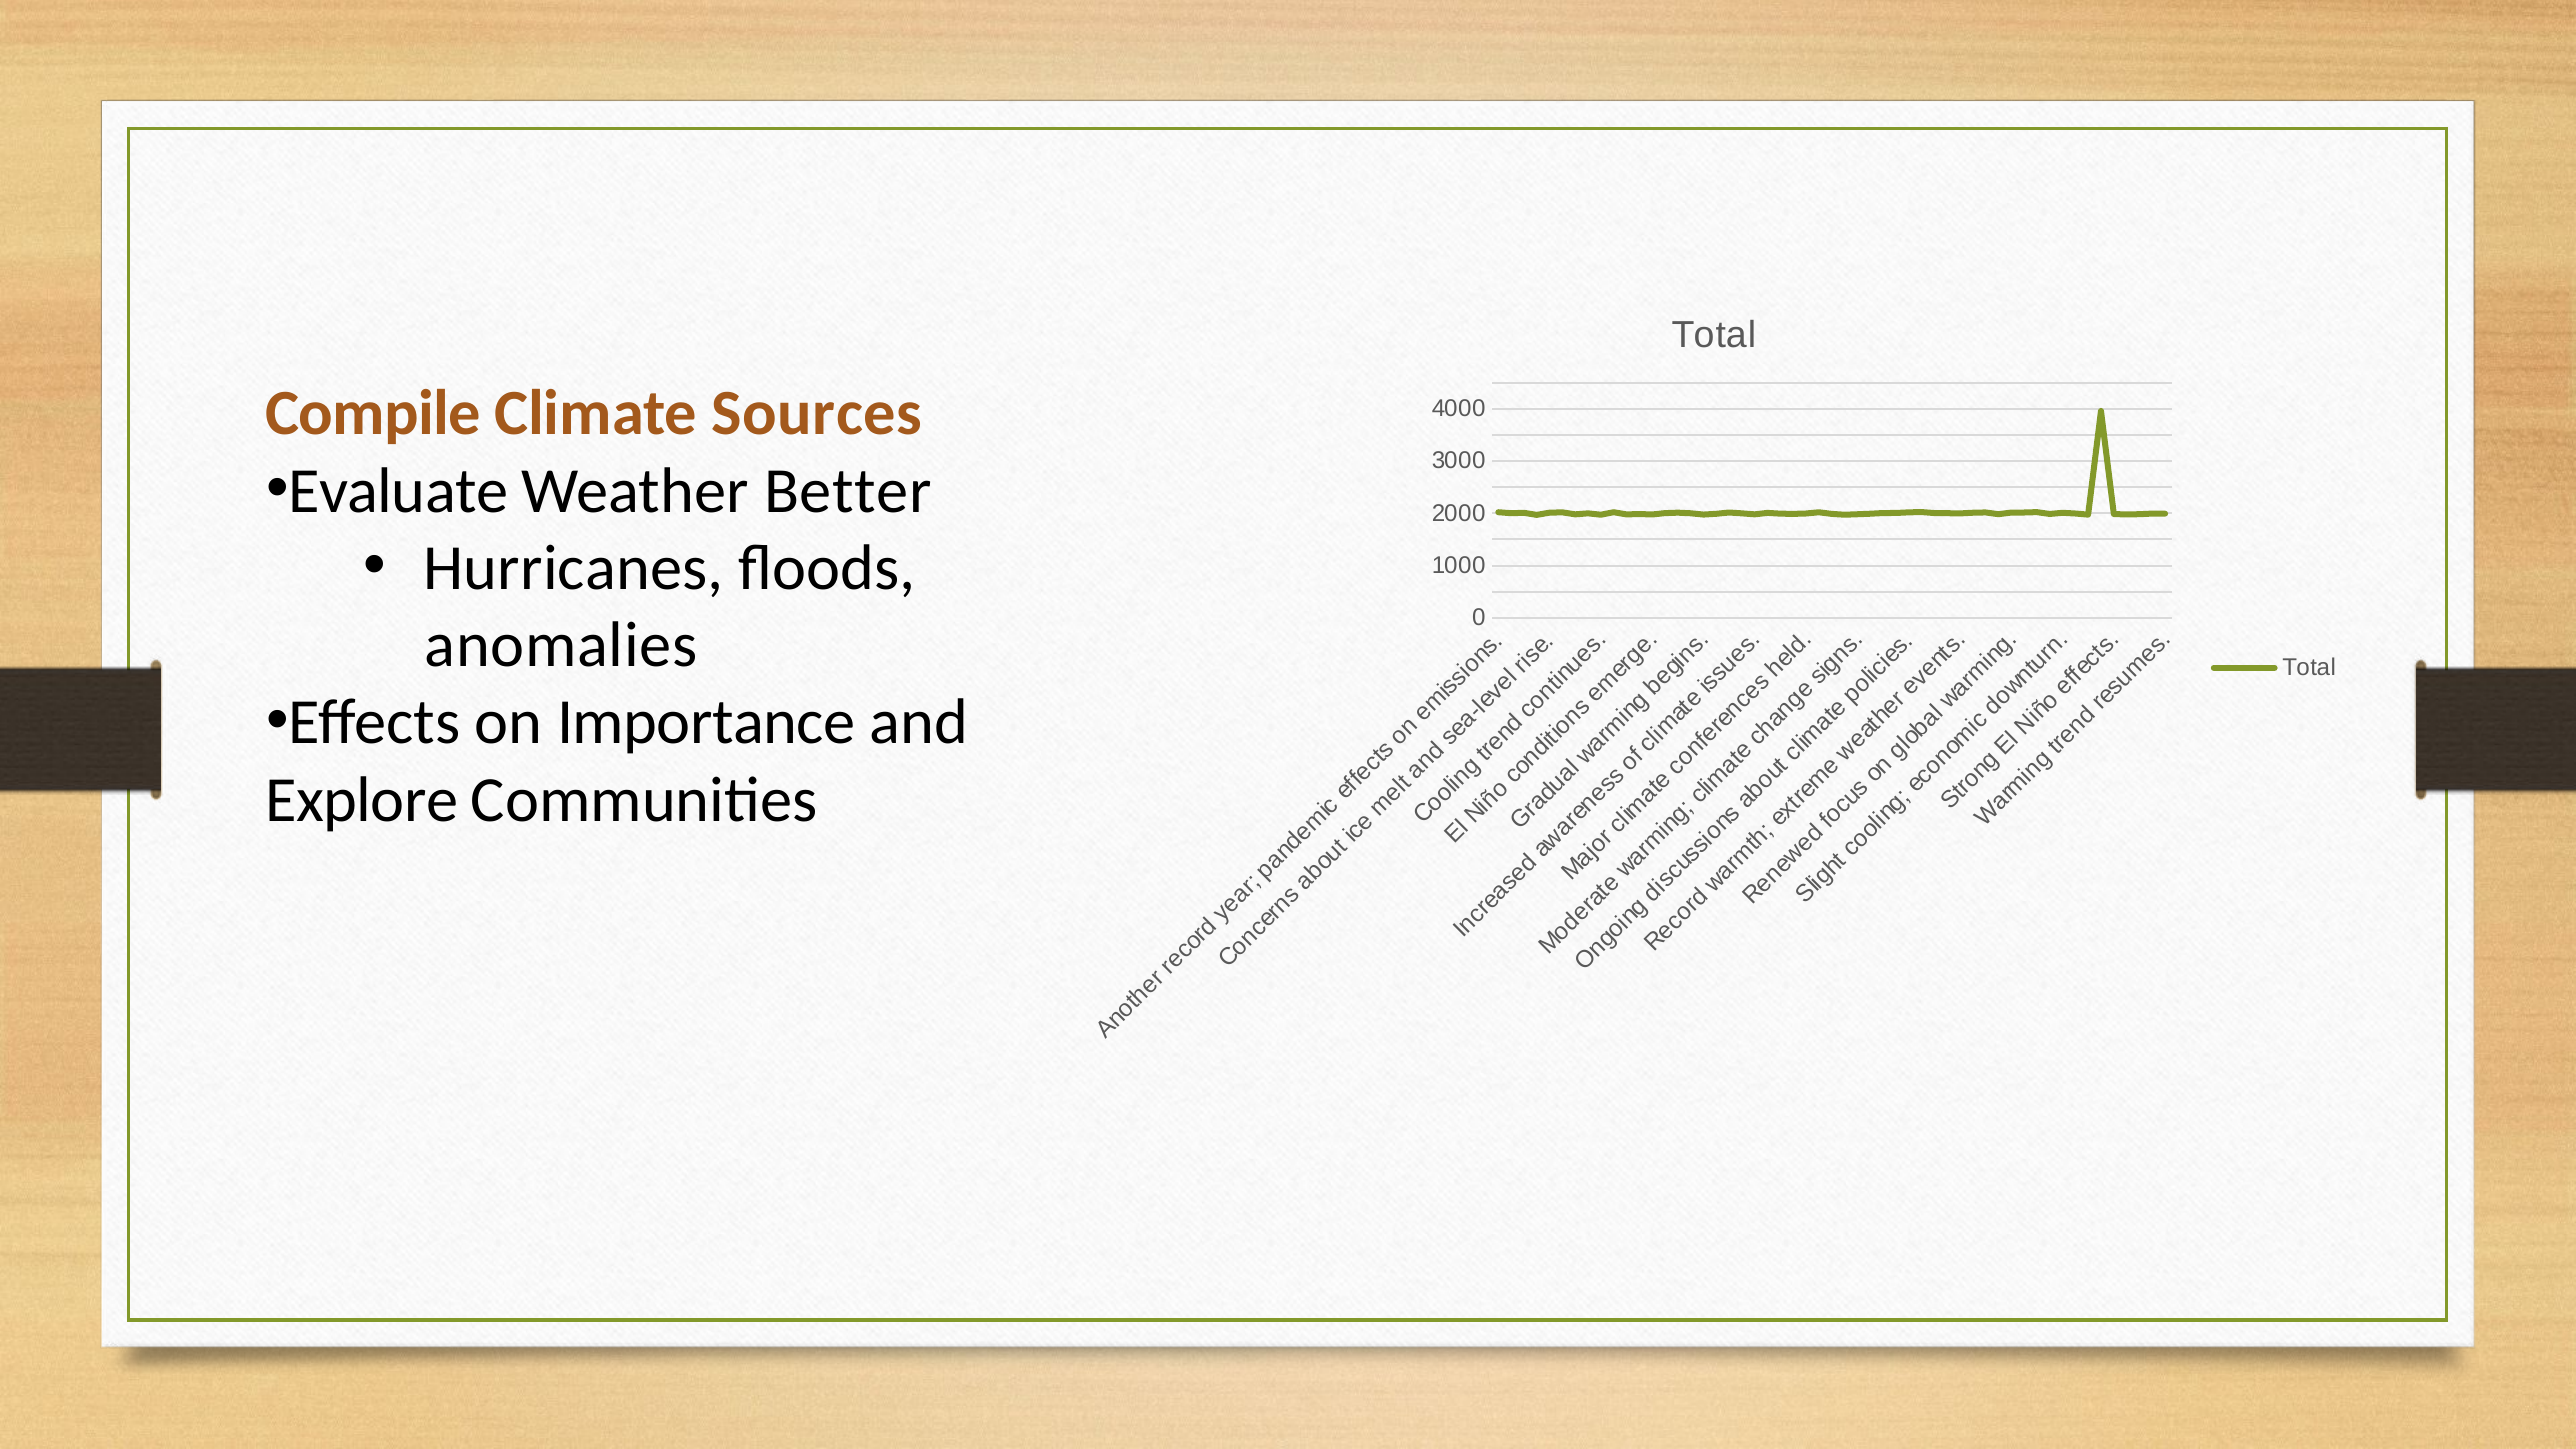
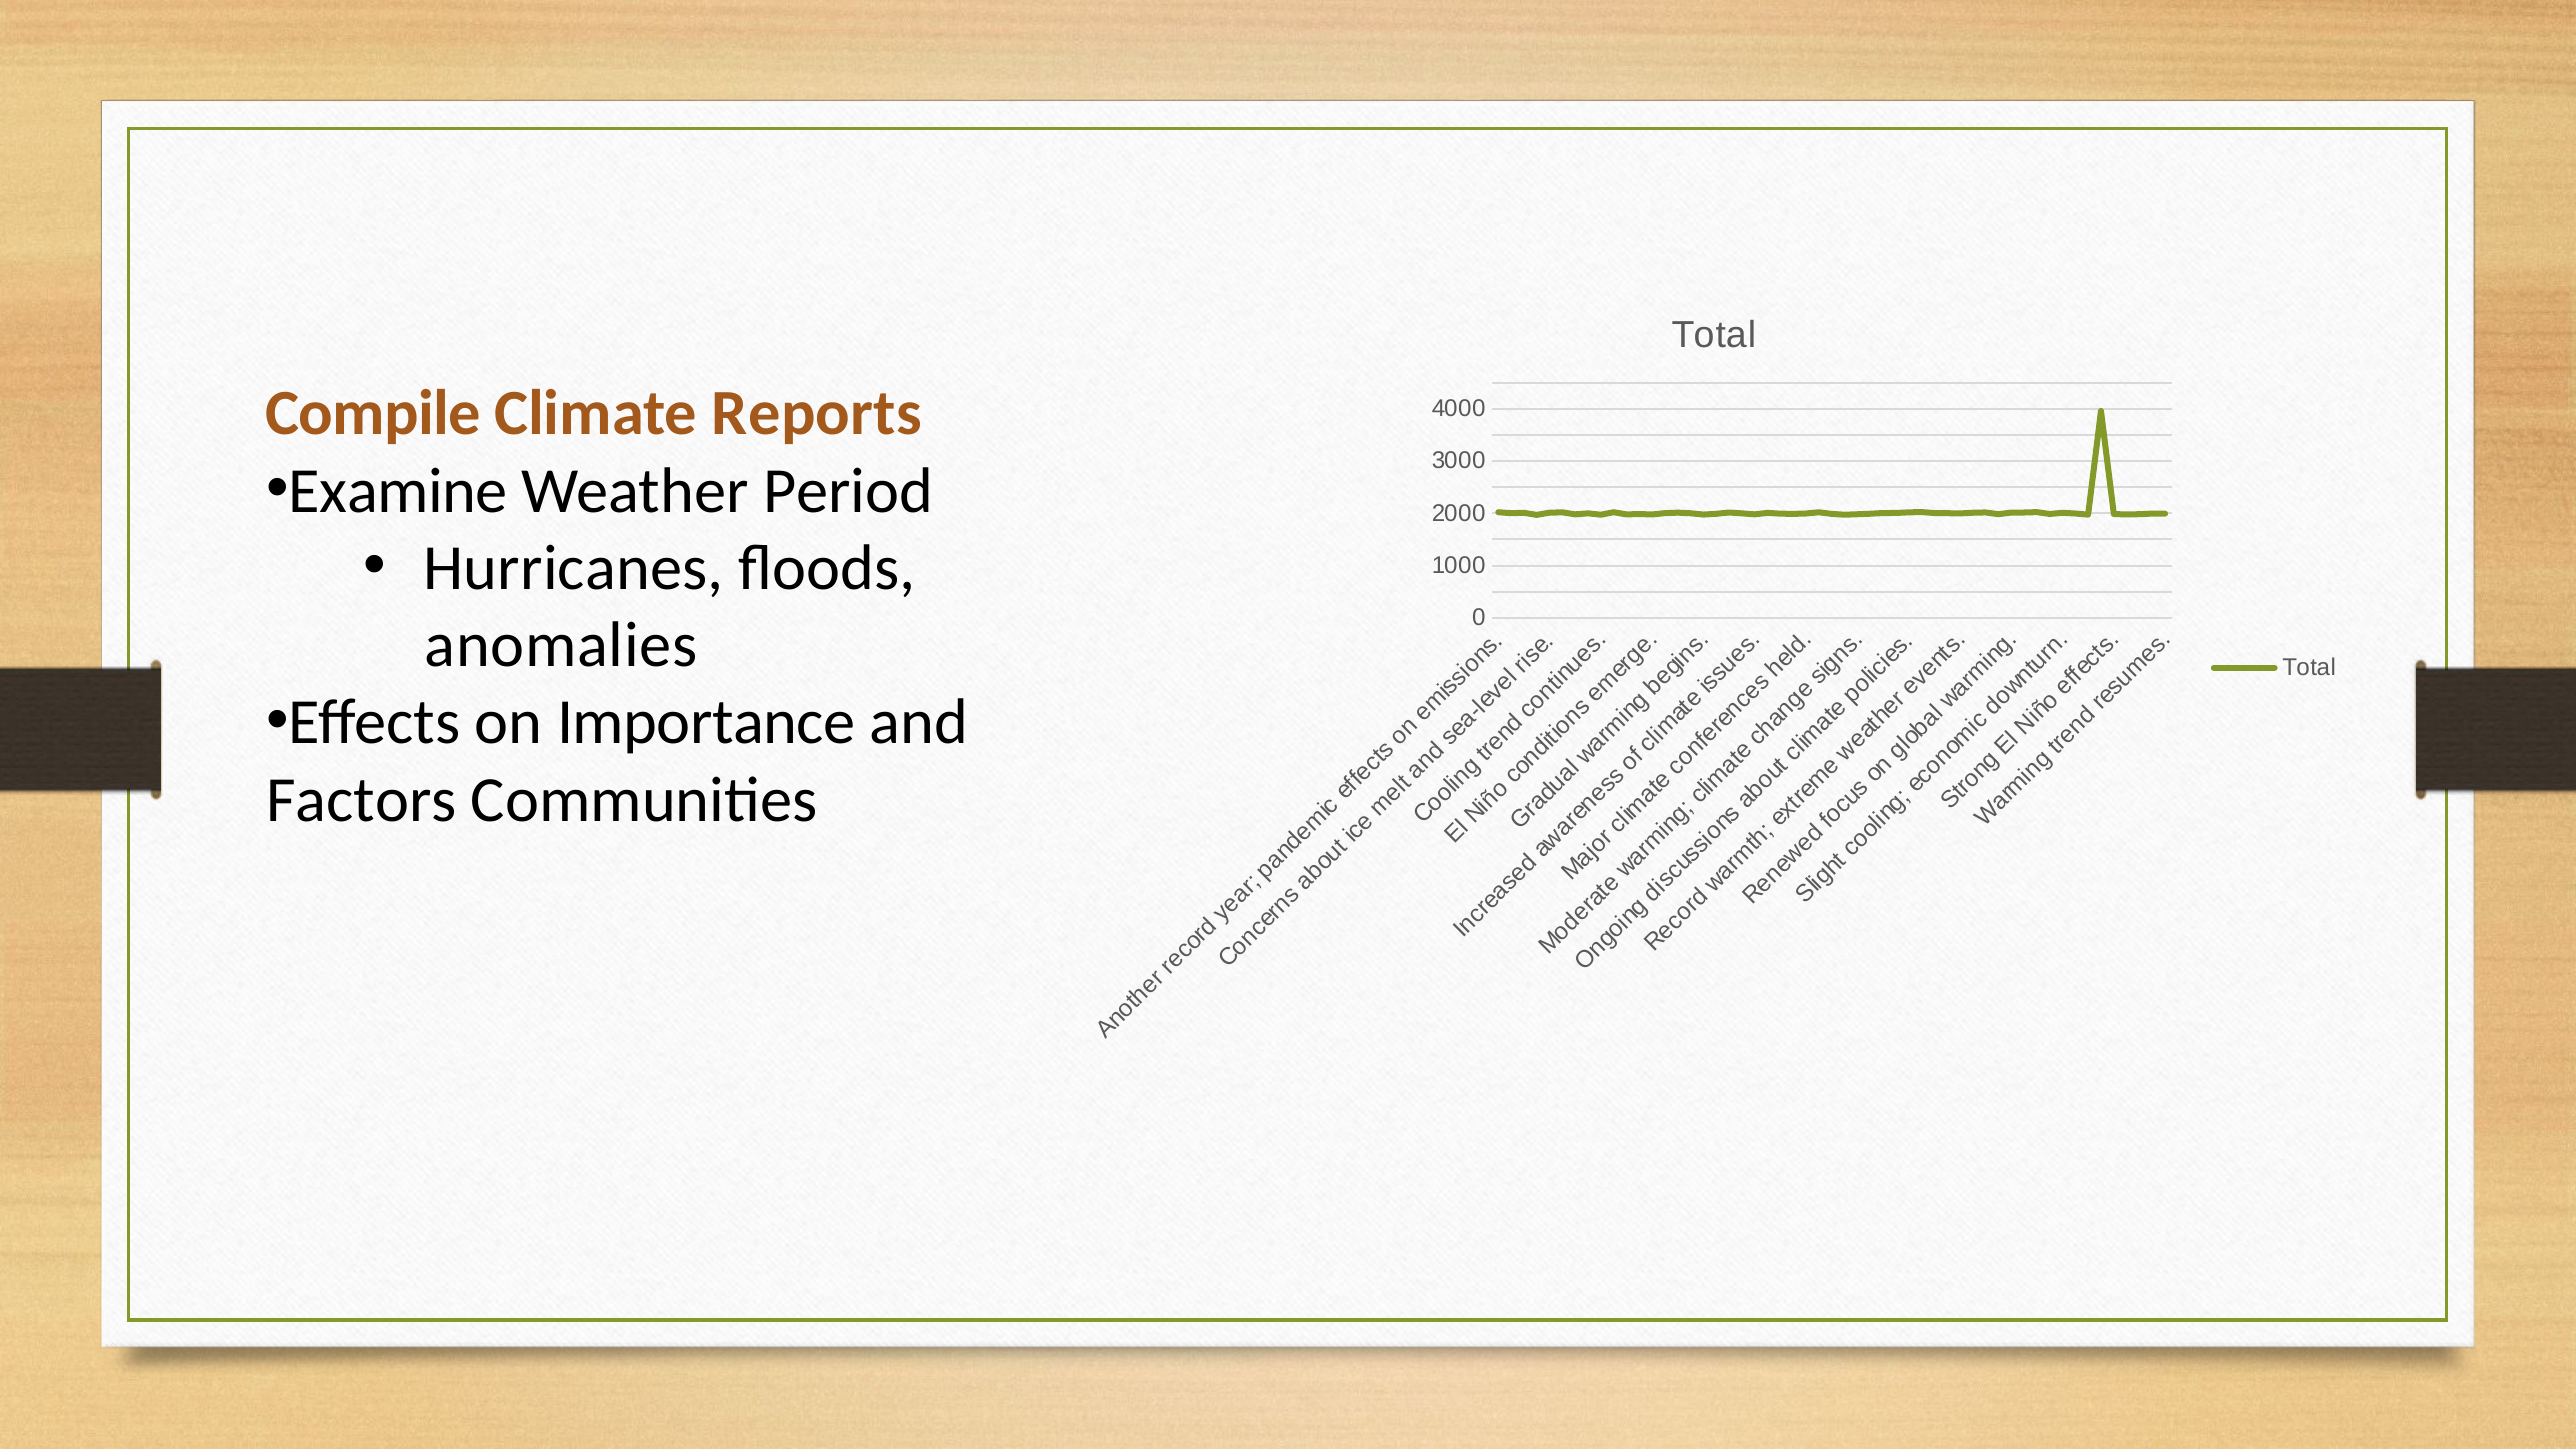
Sources: Sources -> Reports (817, 414)
Evaluate: Evaluate -> Examine (398, 491)
Better: Better -> Period (848, 491)
Explore: Explore -> Factors (362, 800)
